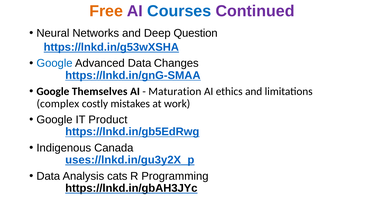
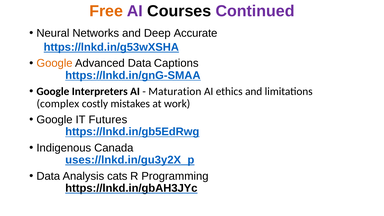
Courses colour: blue -> black (179, 11)
Question: Question -> Accurate (196, 33)
Google colour: blue -> orange (54, 63)
Changes: Changes -> Captions (176, 63)
Themselves: Themselves -> Interpreters (100, 91)
Product: Product -> Futures (108, 120)
